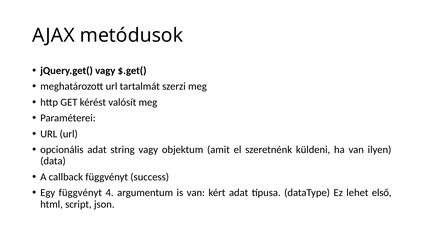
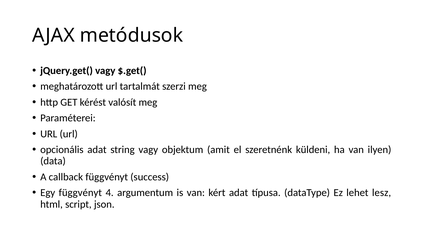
első: első -> lesz (382, 193)
